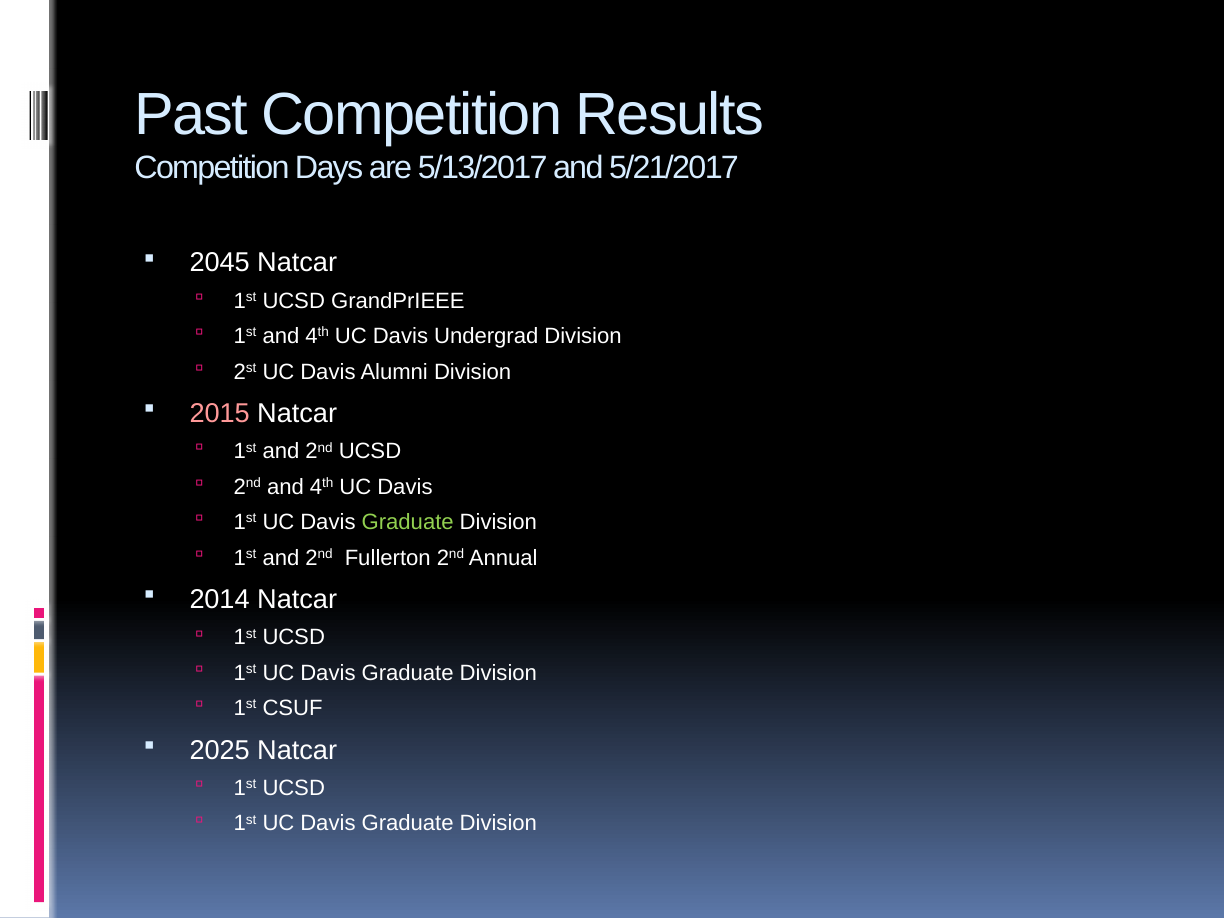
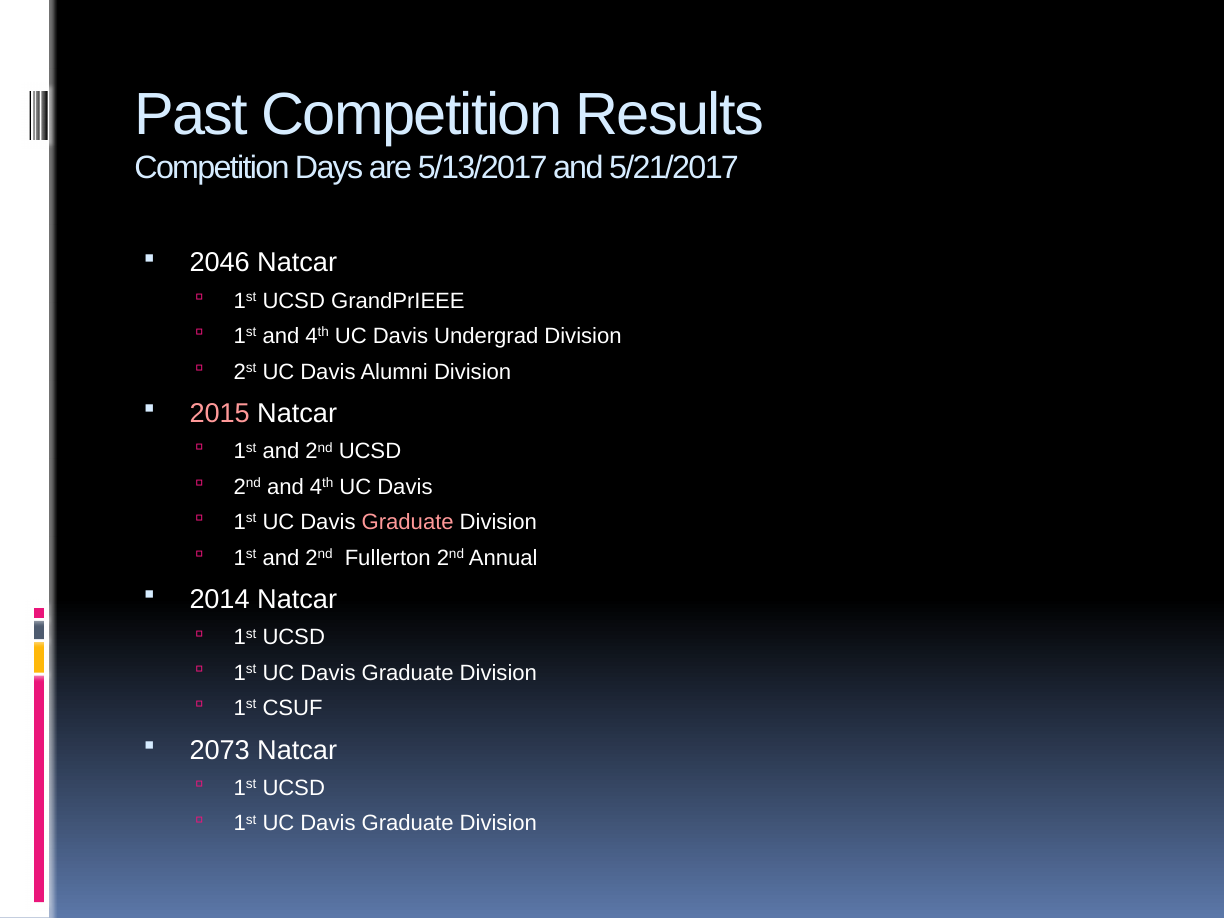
2045: 2045 -> 2046 (220, 263)
Graduate colour: light green -> pink (408, 522)
2025: 2025 -> 2073 (220, 750)
